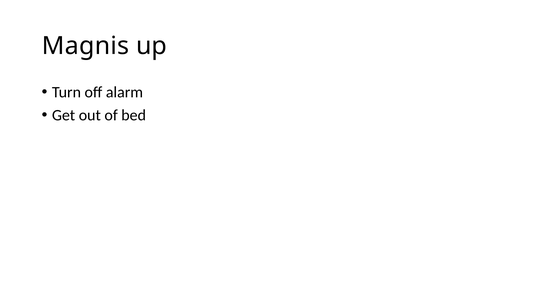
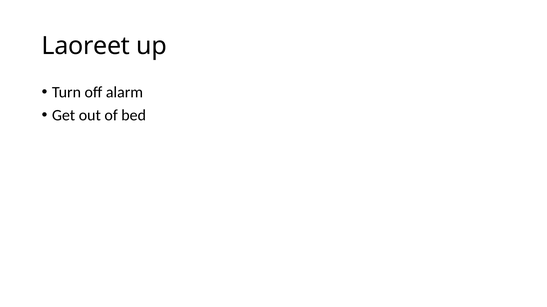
Magnis: Magnis -> Laoreet (86, 46)
